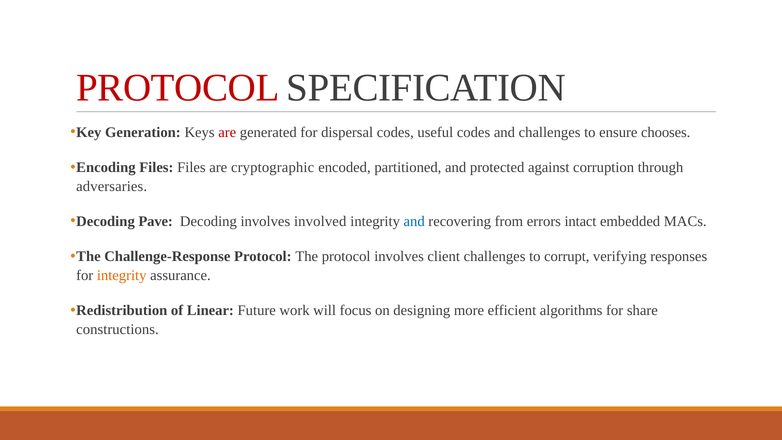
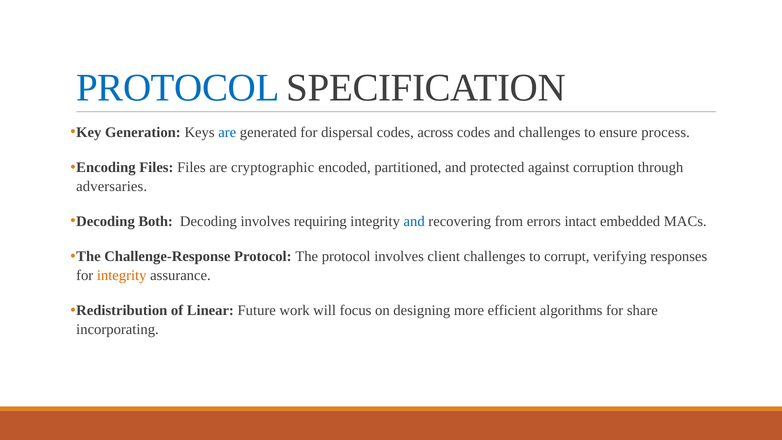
PROTOCOL colour: red -> blue (178, 88)
are colour: red -> blue (227, 132)
useful: useful -> across (435, 132)
chooses: chooses -> process (666, 132)
Pave: Pave -> Both (156, 221)
involved: involved -> requiring (320, 221)
constructions: constructions -> incorporating (118, 329)
